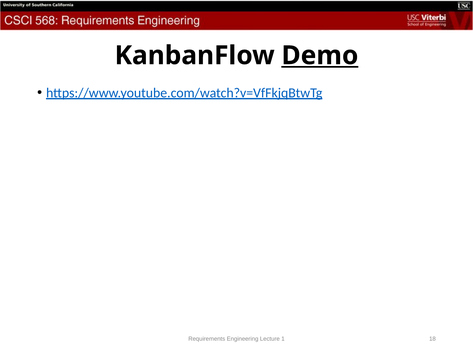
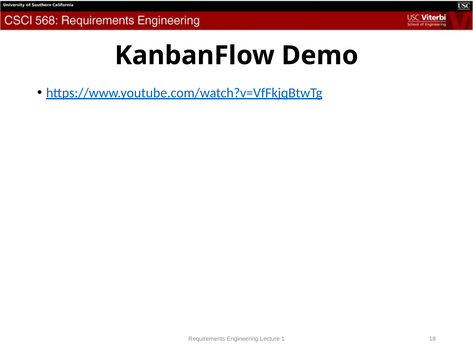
Demo underline: present -> none (320, 55)
